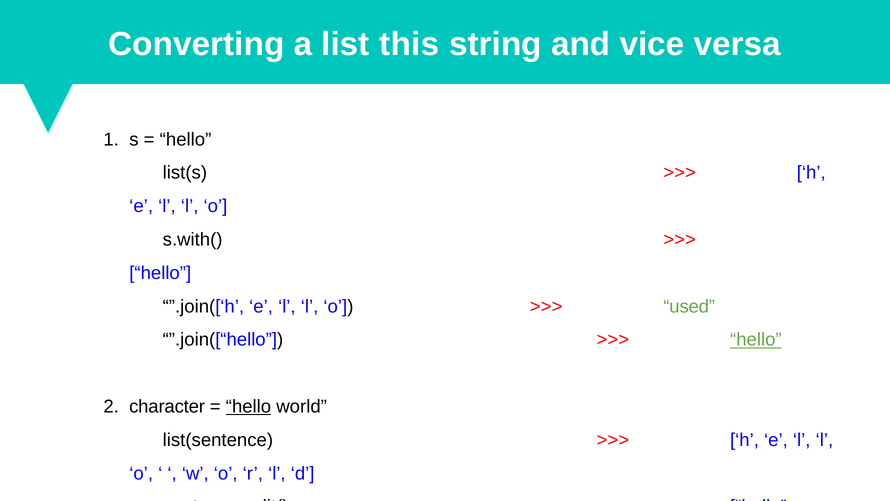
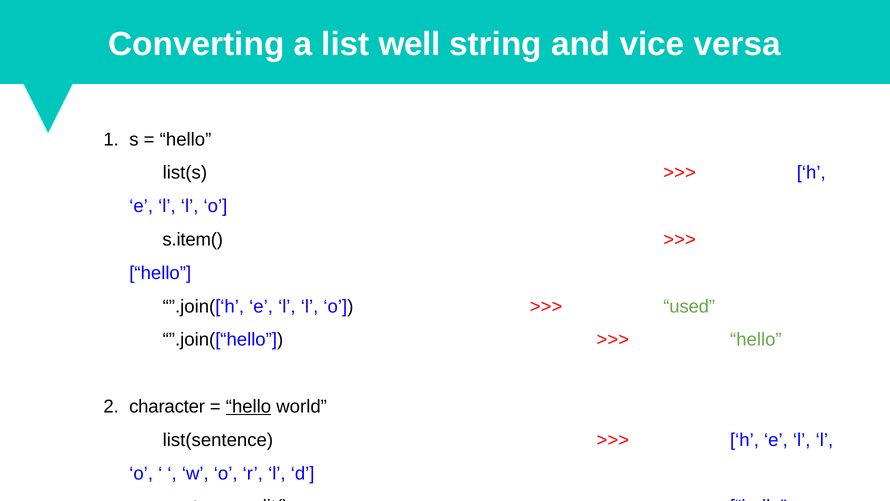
this: this -> well (410, 44)
s.with(: s.with( -> s.item( (193, 239)
hello underline: present -> none (756, 340)
